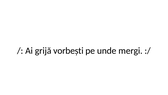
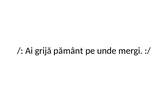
vorbești: vorbești -> pământ (68, 50)
